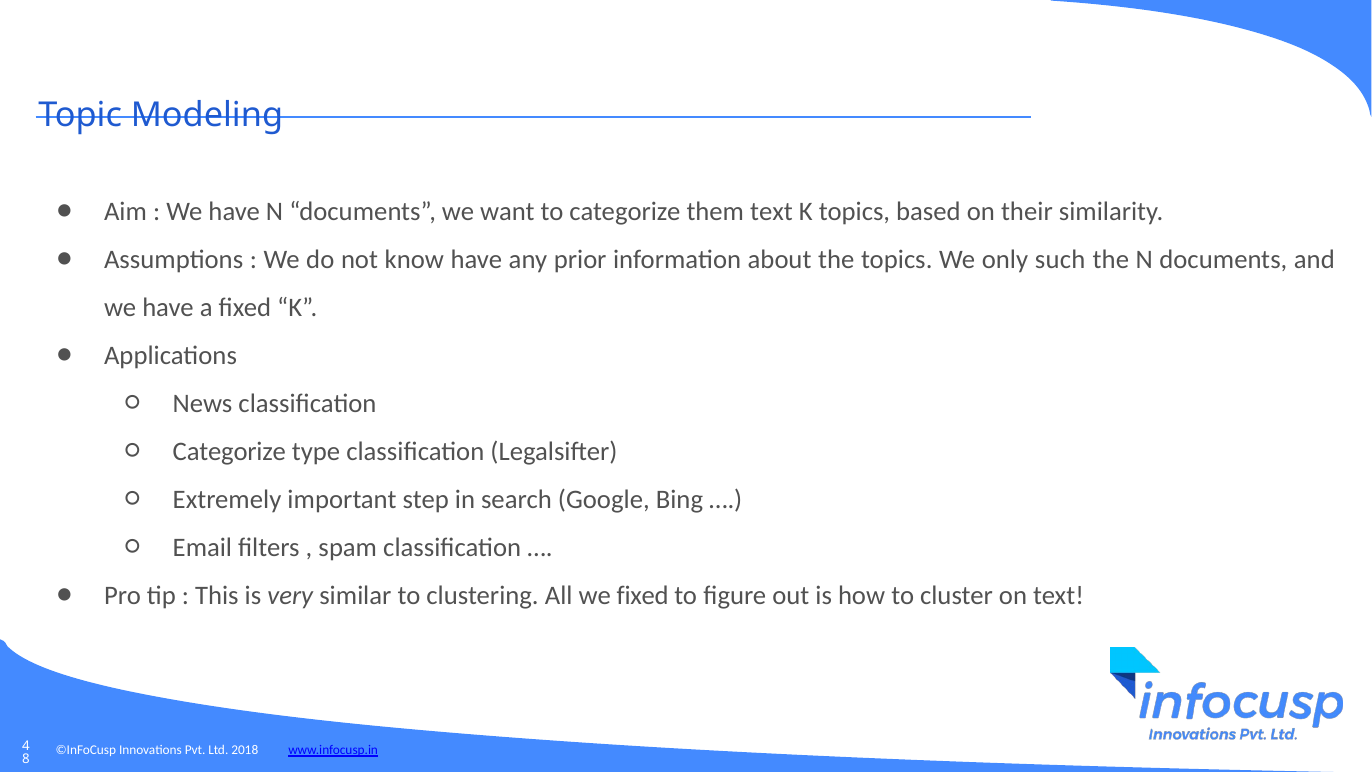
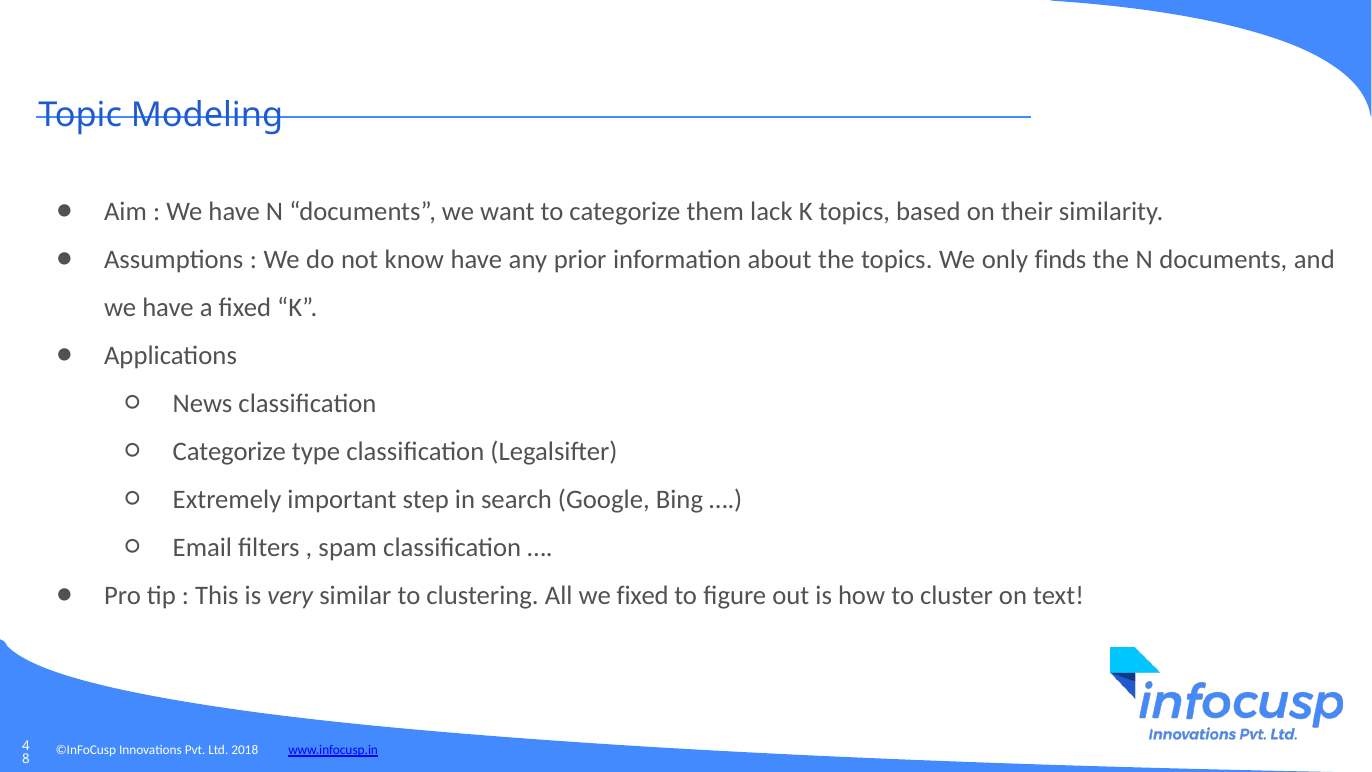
them text: text -> lack (771, 212)
such: such -> finds (1060, 260)
